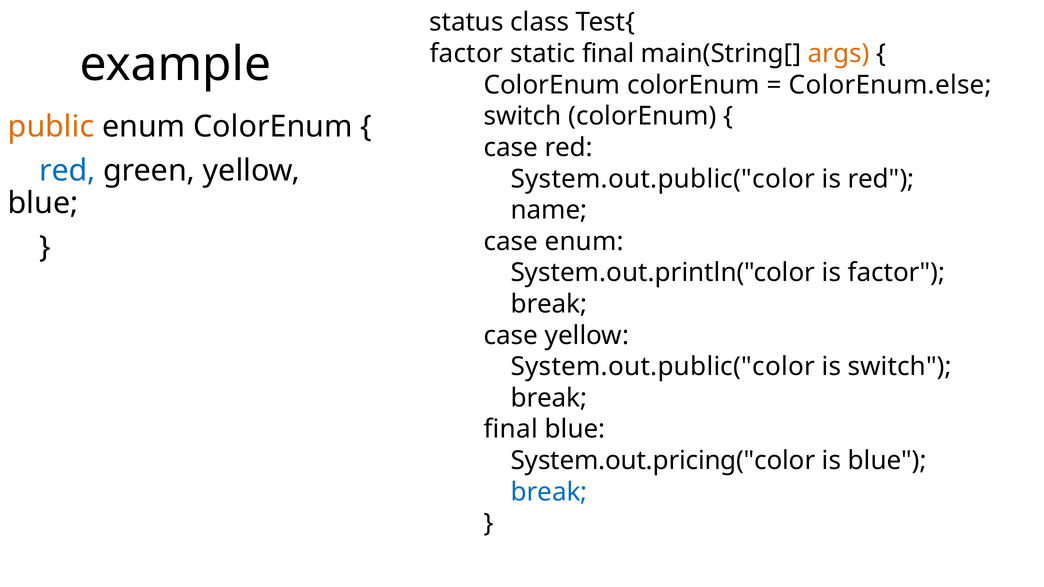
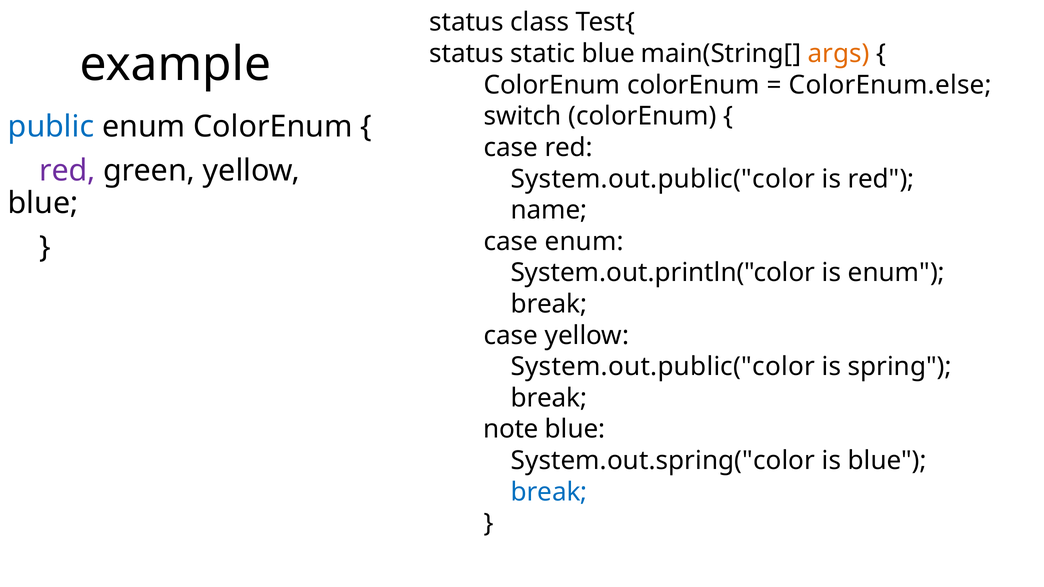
factor: factor -> status (466, 54)
static final: final -> blue (608, 54)
public colour: orange -> blue (51, 127)
red colour: blue -> purple (67, 171)
is factor: factor -> enum (896, 273)
is switch: switch -> spring (900, 367)
final: final -> note (511, 430)
System.out.pricing("color: System.out.pricing("color -> System.out.spring("color (663, 461)
